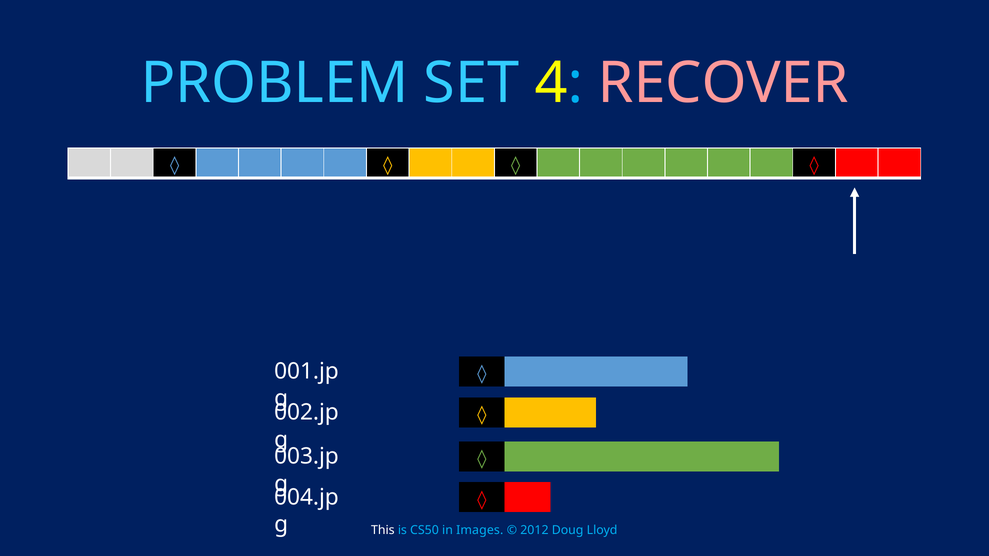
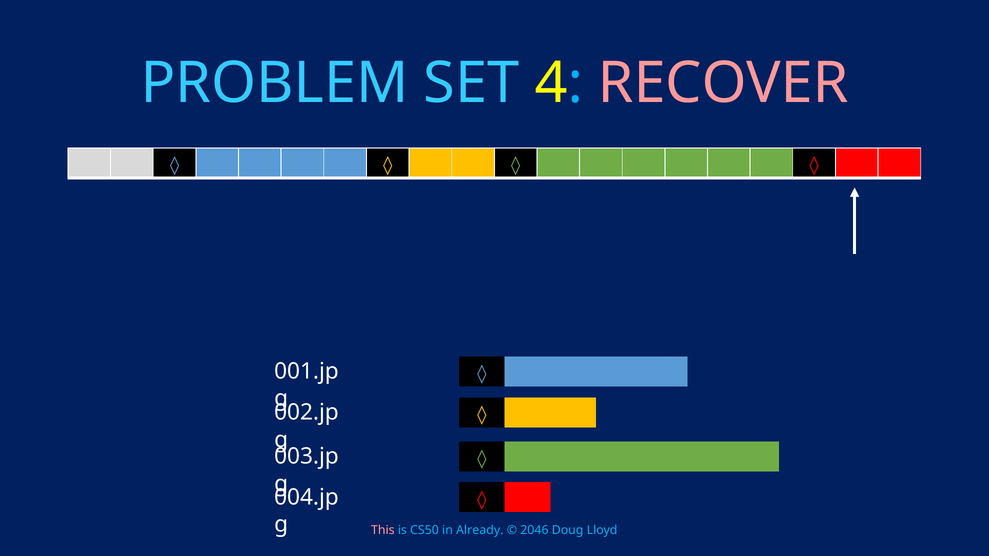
This colour: white -> pink (383, 530)
Images: Images -> Already (480, 530)
2012: 2012 -> 2046 (534, 530)
